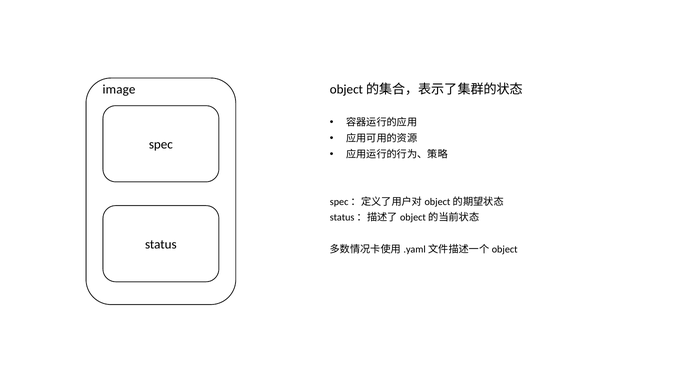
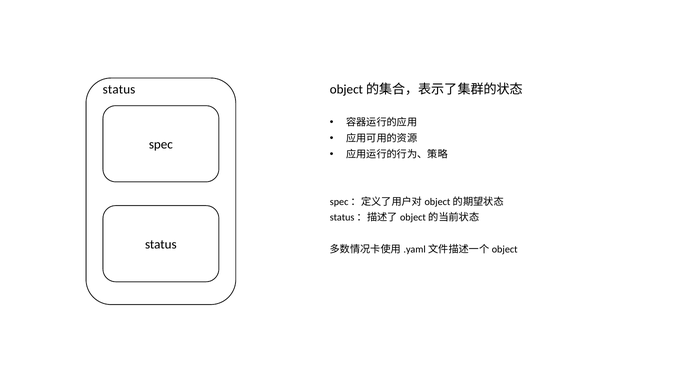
image: image -> status (119, 89)
